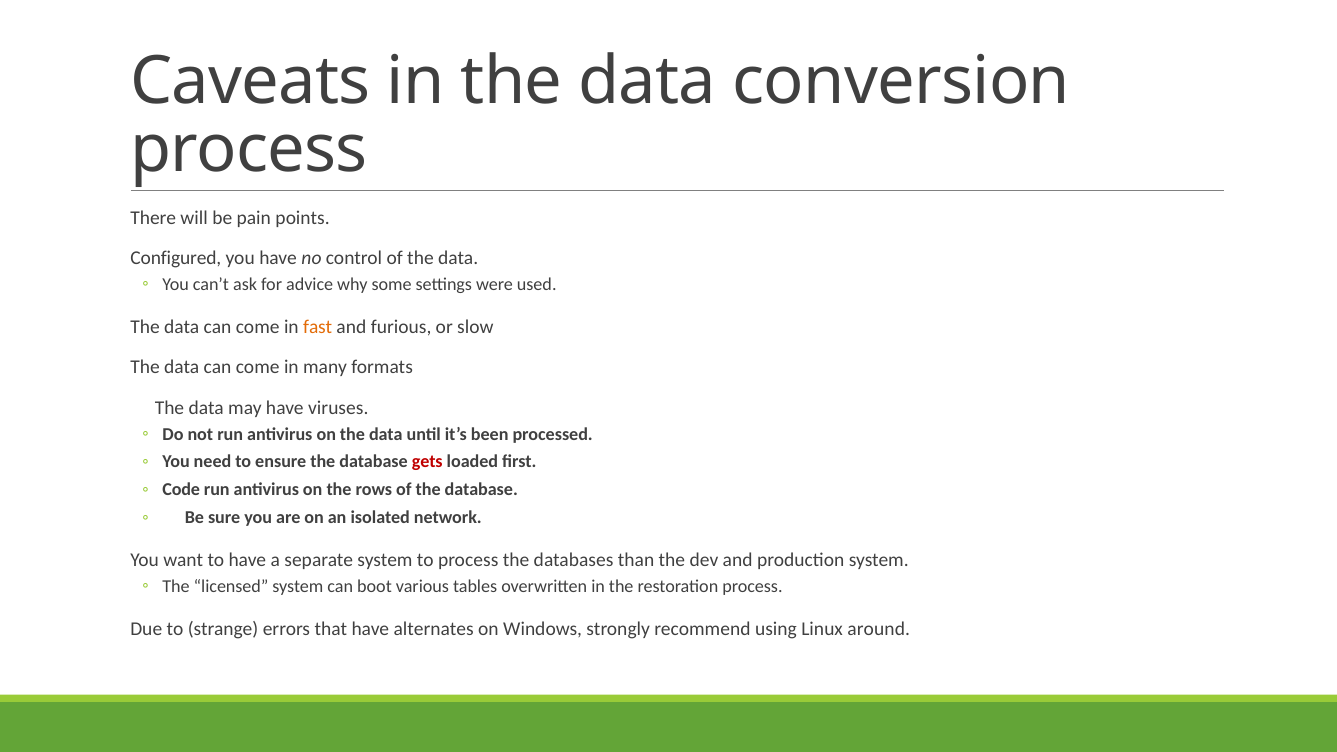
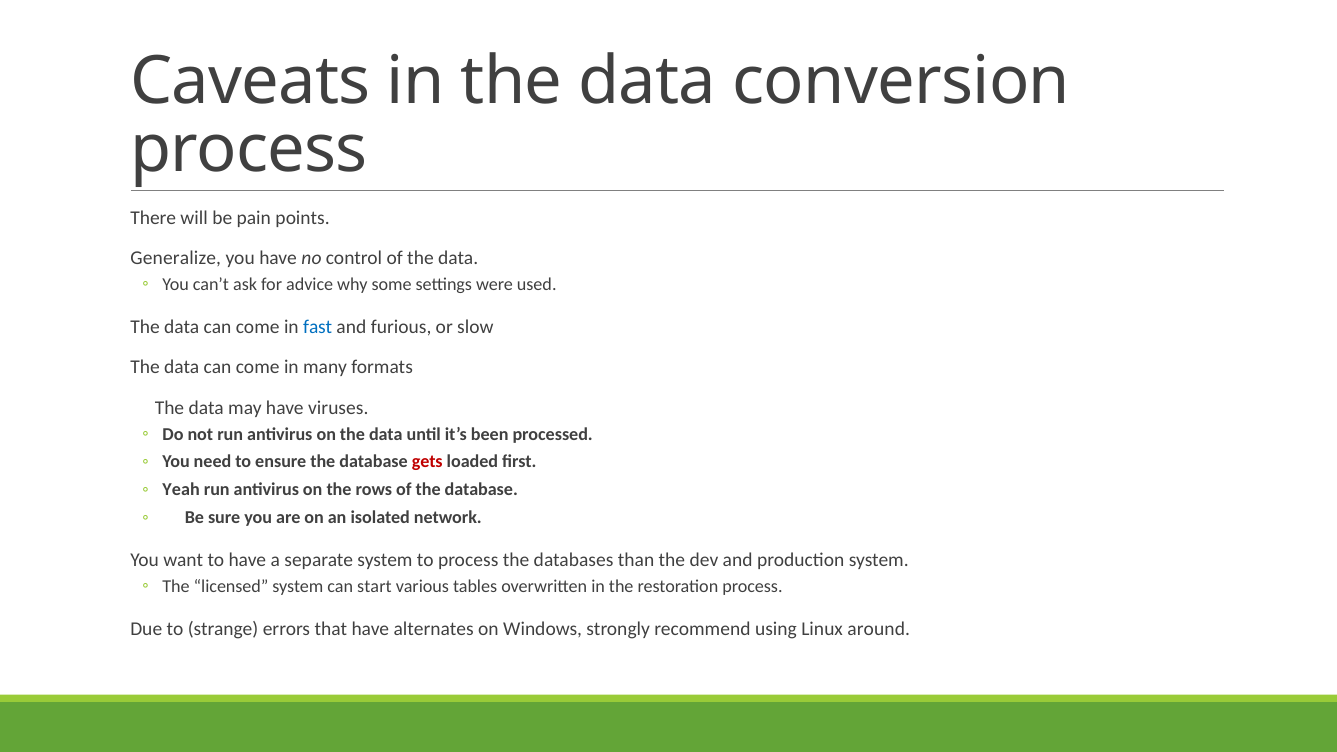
Configured: Configured -> Generalize (176, 258)
fast colour: orange -> blue (318, 327)
Code: Code -> Yeah (181, 490)
boot: boot -> start (374, 586)
